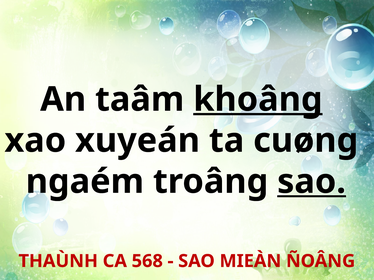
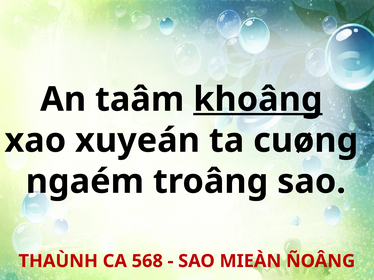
sao underline: present -> none (312, 182)
